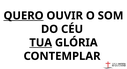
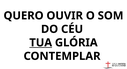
QUERO underline: present -> none (24, 16)
